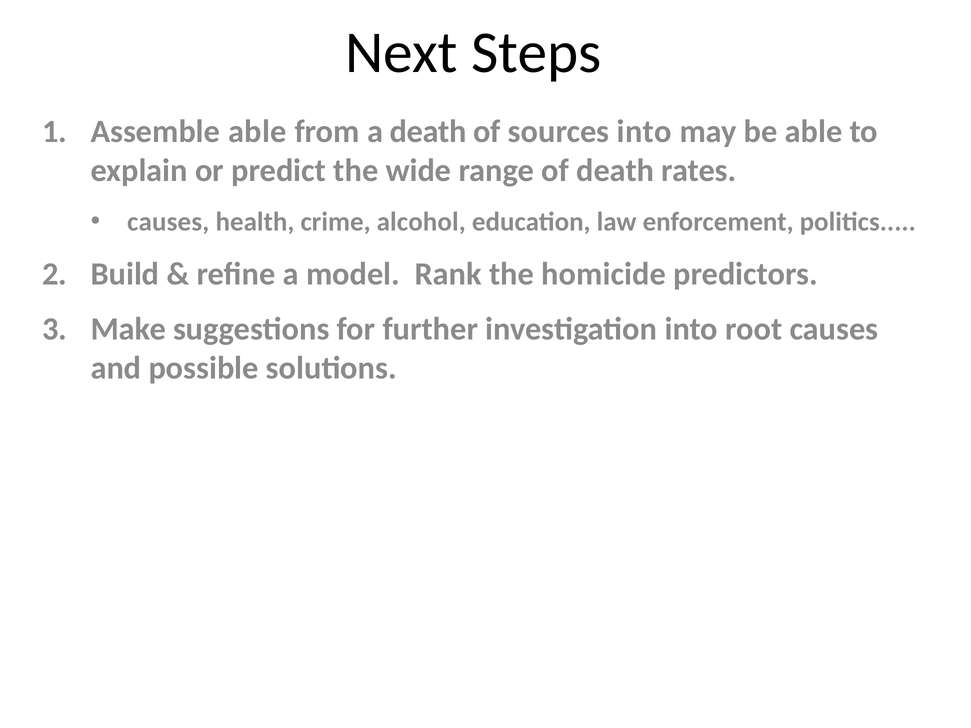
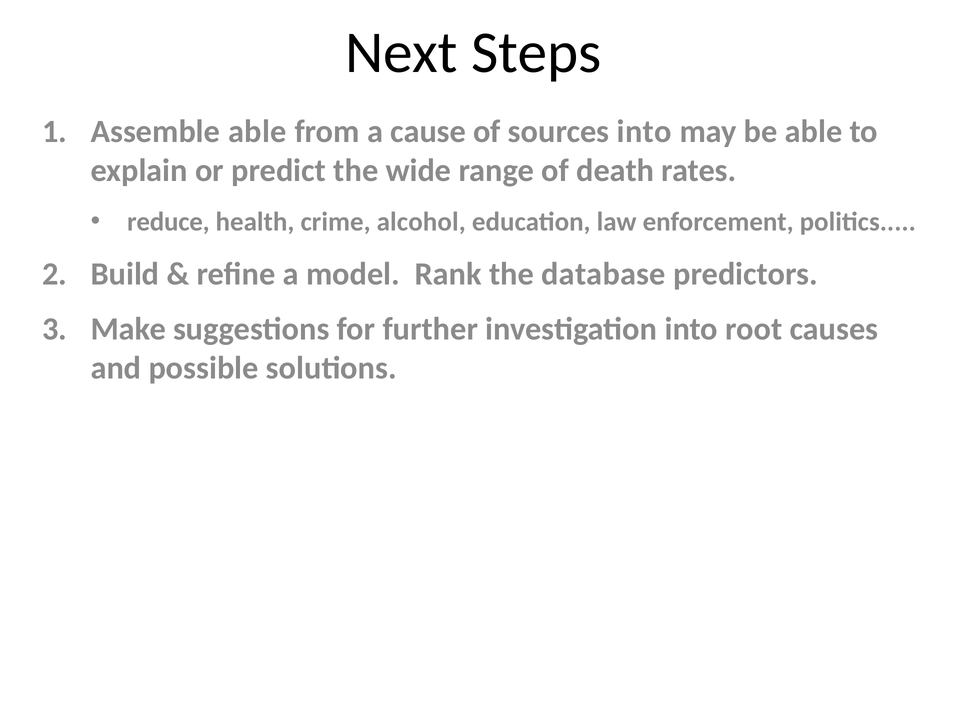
a death: death -> cause (428, 132)
causes: causes -> reduce (168, 222)
homicide: homicide -> database (603, 274)
